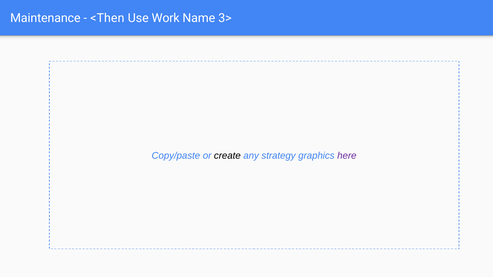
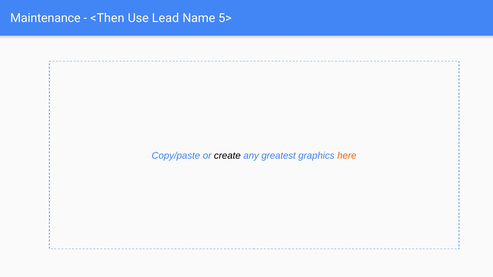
Work: Work -> Lead (165, 18)
3>: 3> -> 5> (225, 18)
strategy: strategy -> greatest (279, 156)
here colour: purple -> orange (347, 156)
